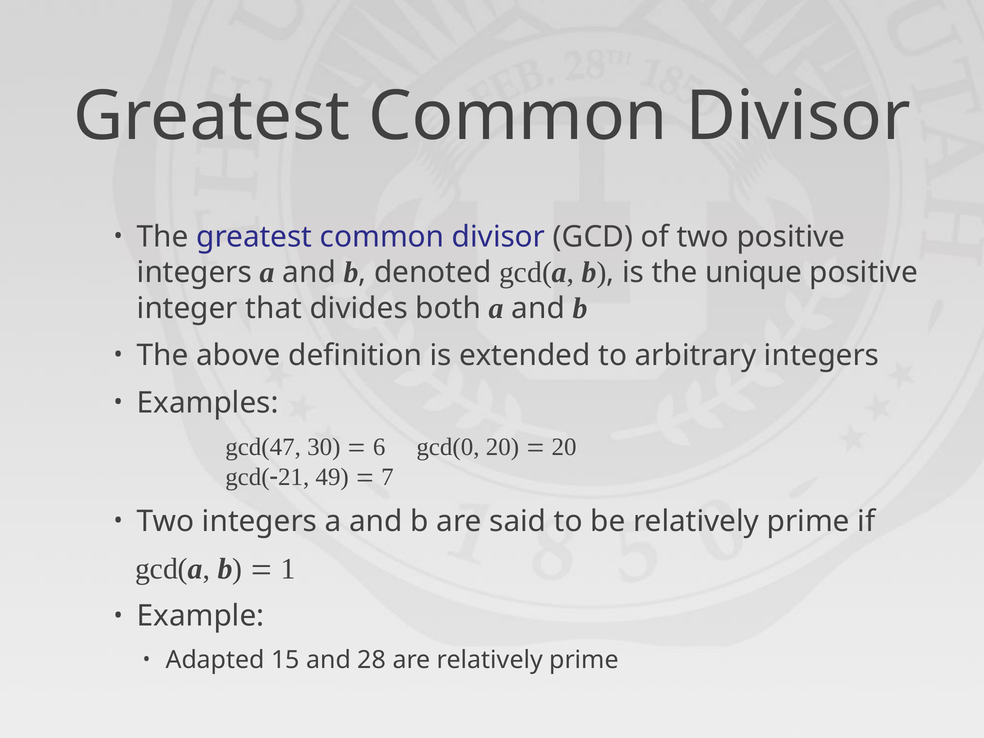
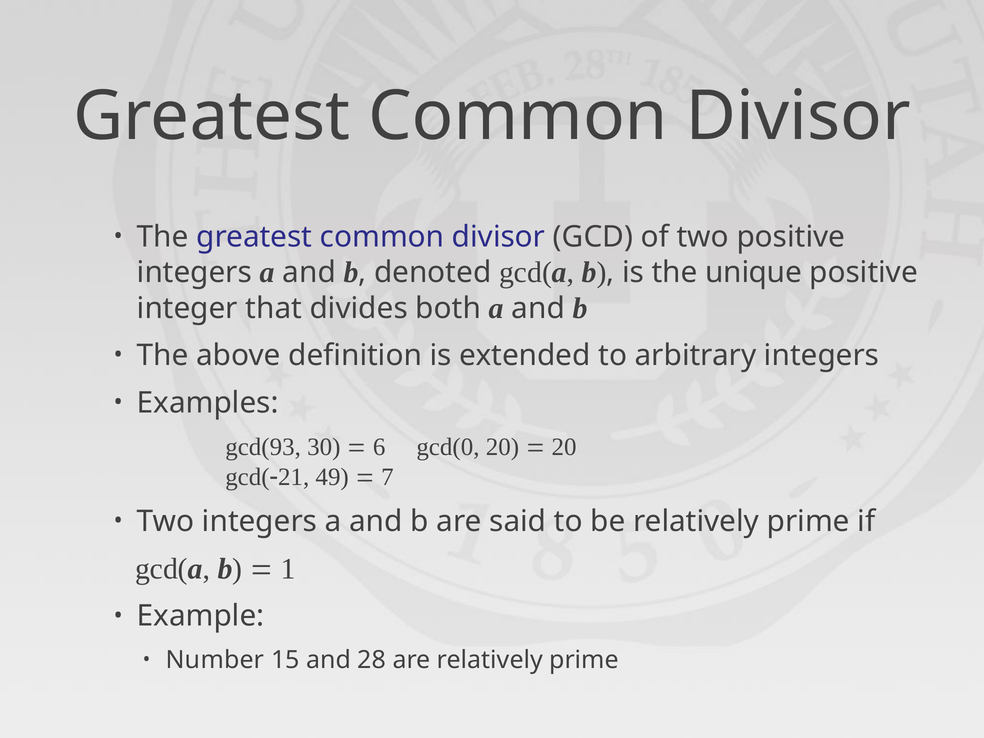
gcd(47: gcd(47 -> gcd(93 (263, 447)
Adapted: Adapted -> Number (215, 660)
